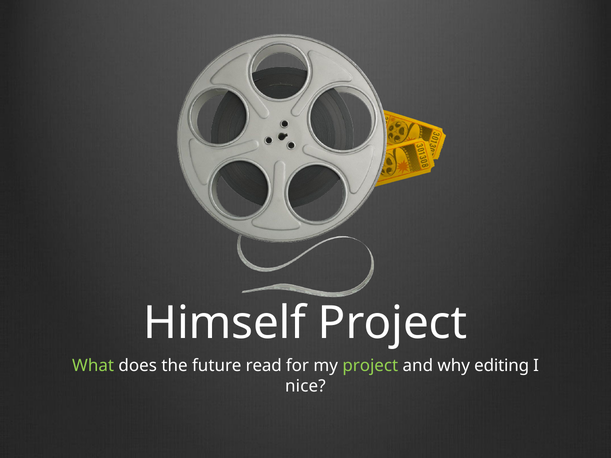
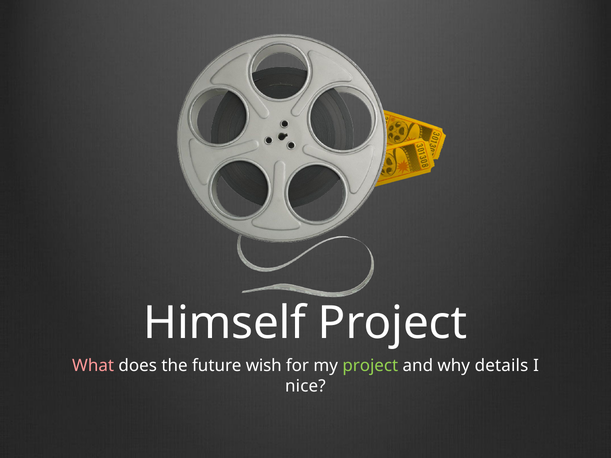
What colour: light green -> pink (93, 366)
read: read -> wish (264, 366)
editing: editing -> details (501, 366)
